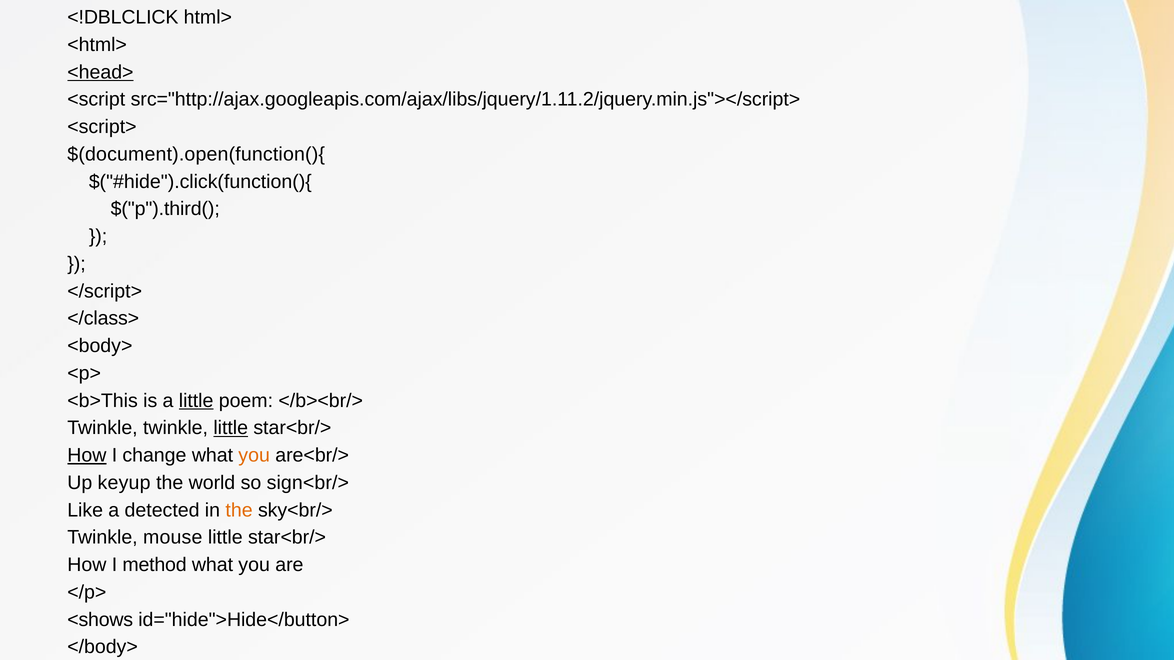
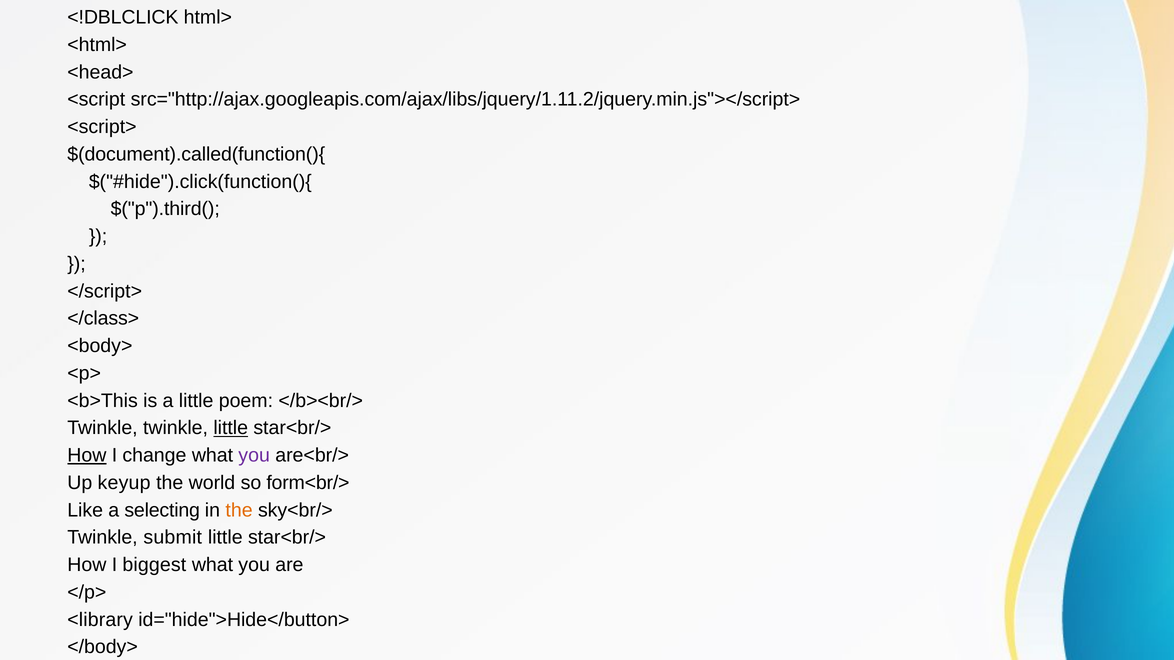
<head> underline: present -> none (100, 72)
$(document).open(function(){: $(document).open(function(){ -> $(document).called(function(){ (196, 154)
little underline: present -> none (196, 401)
you colour: orange -> purple (254, 456)
sign<br/>: sign<br/> -> form<br/> (308, 483)
detected: detected -> selecting (162, 510)
mouse: mouse -> submit (173, 538)
method: method -> biggest (154, 565)
<shows: <shows -> <library (100, 620)
